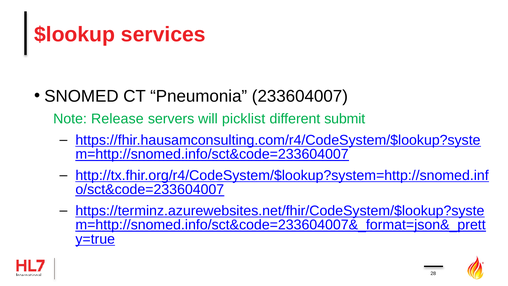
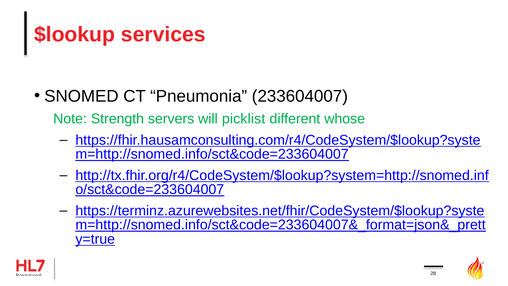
Release: Release -> Strength (117, 119)
submit: submit -> whose (345, 119)
